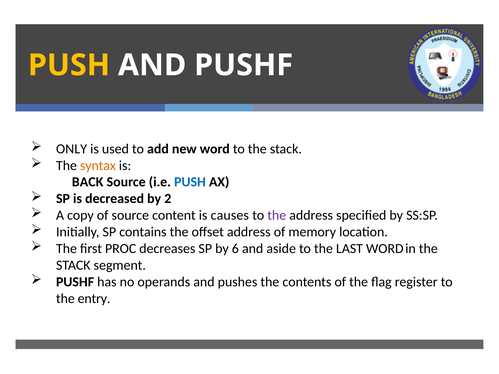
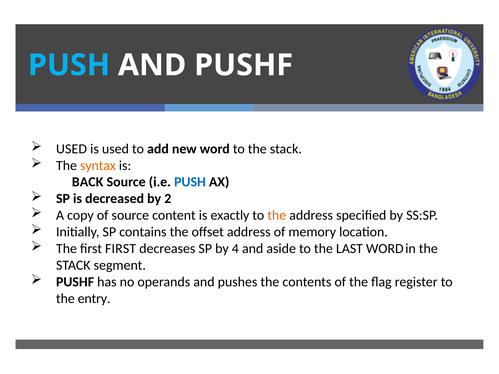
PUSH colour: yellow -> light blue (69, 65)
ONLY: ONLY -> USED (72, 149)
causes: causes -> exactly (230, 215)
the colour: purple -> orange (277, 215)
first PROC: PROC -> FIRST (121, 249)
6: 6 -> 4 (235, 249)
